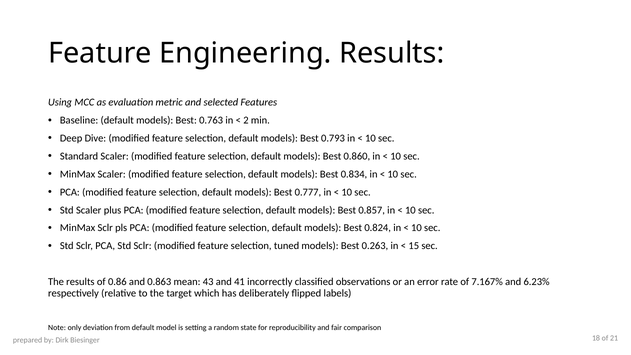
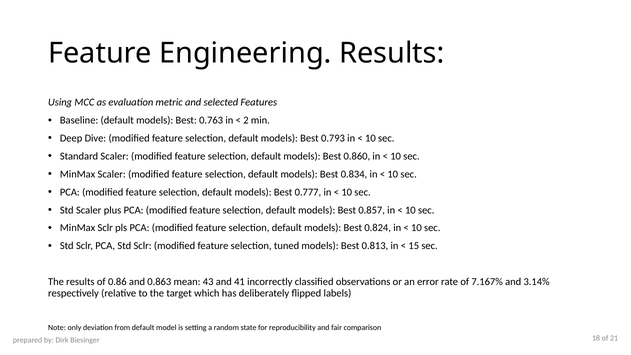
0.263: 0.263 -> 0.813 (375, 246)
6.23%: 6.23% -> 3.14% (537, 282)
